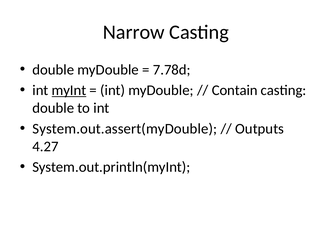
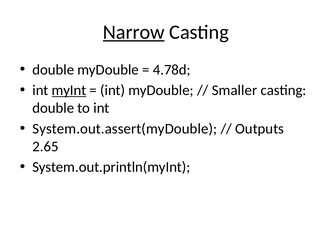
Narrow underline: none -> present (134, 32)
7.78d: 7.78d -> 4.78d (172, 70)
Contain: Contain -> Smaller (235, 90)
4.27: 4.27 -> 2.65 (45, 146)
